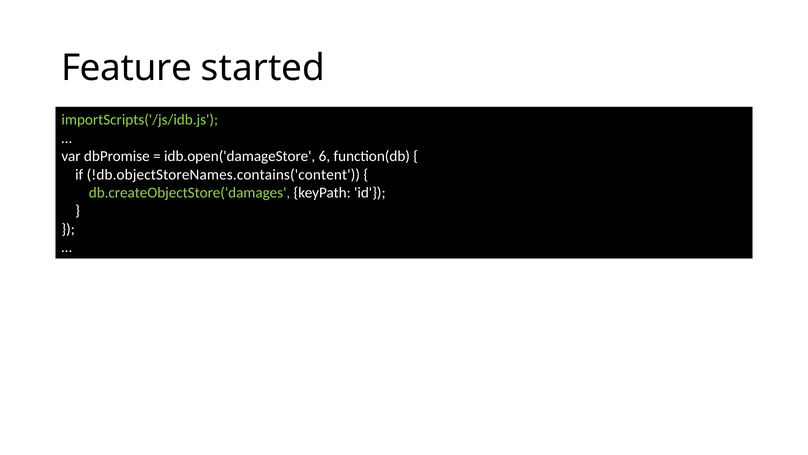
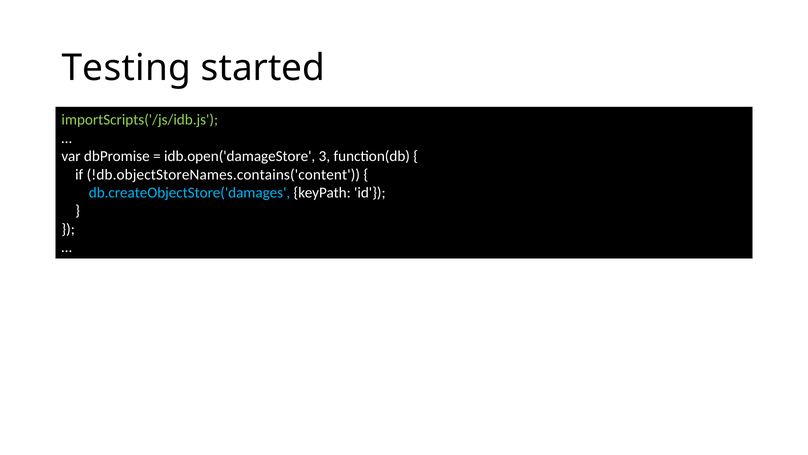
Feature: Feature -> Testing (126, 68)
6: 6 -> 3 (324, 156)
db.createObjectStore('damages colour: light green -> light blue (190, 193)
